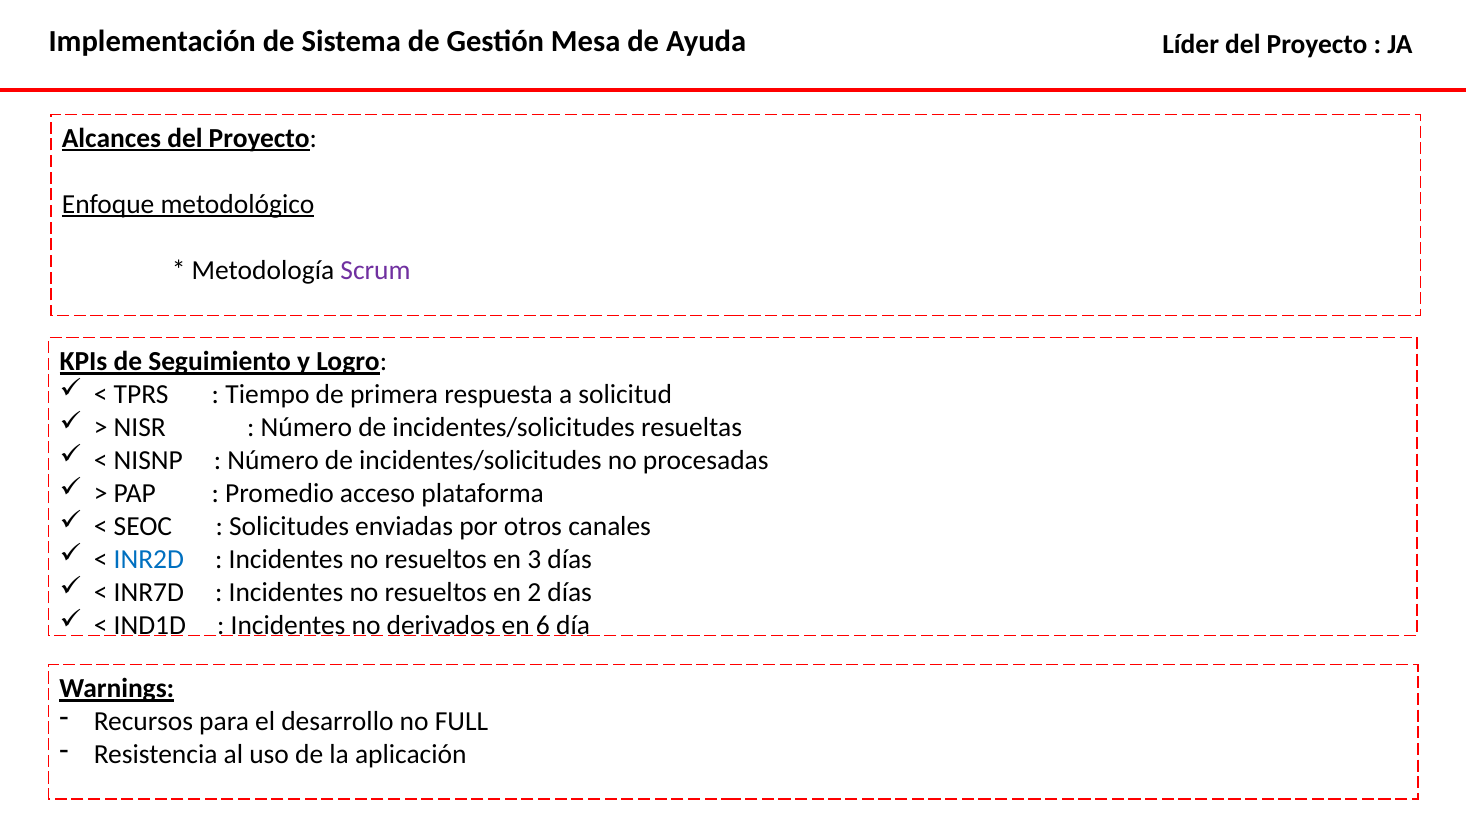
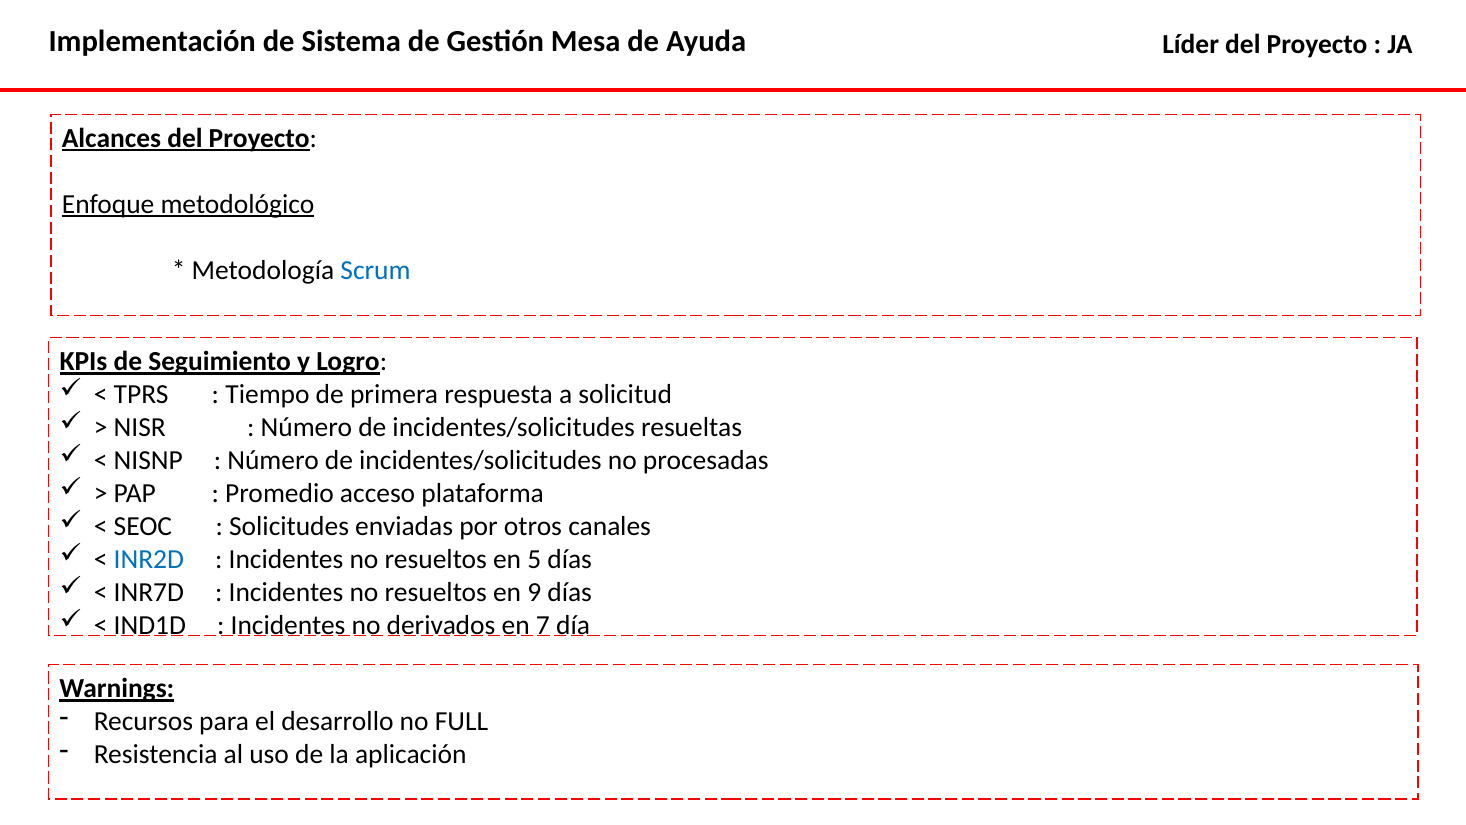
Scrum colour: purple -> blue (376, 270)
3: 3 -> 5 (534, 559)
2: 2 -> 9 (534, 592)
6: 6 -> 7 (543, 625)
